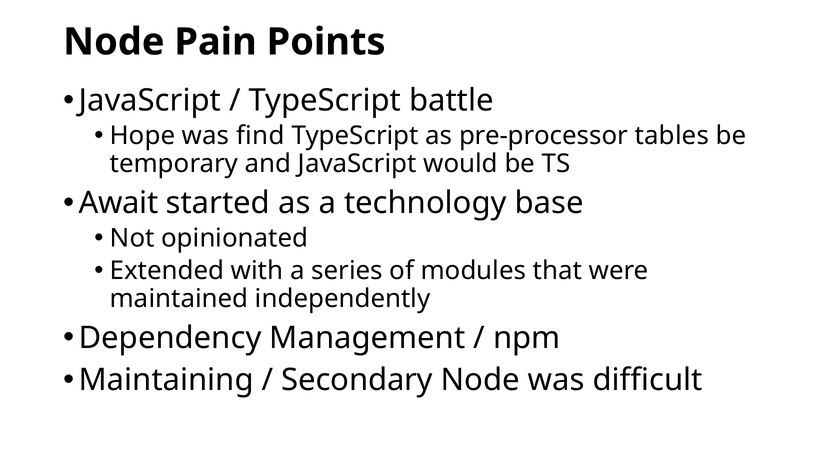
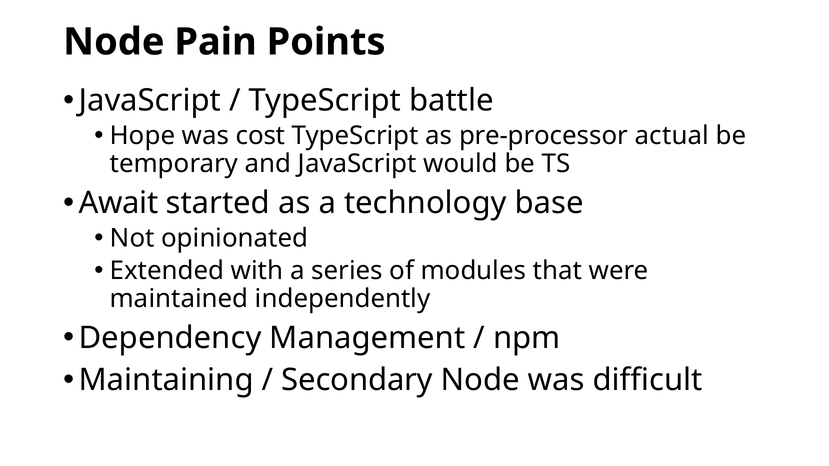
find: find -> cost (261, 136)
tables: tables -> actual (672, 136)
